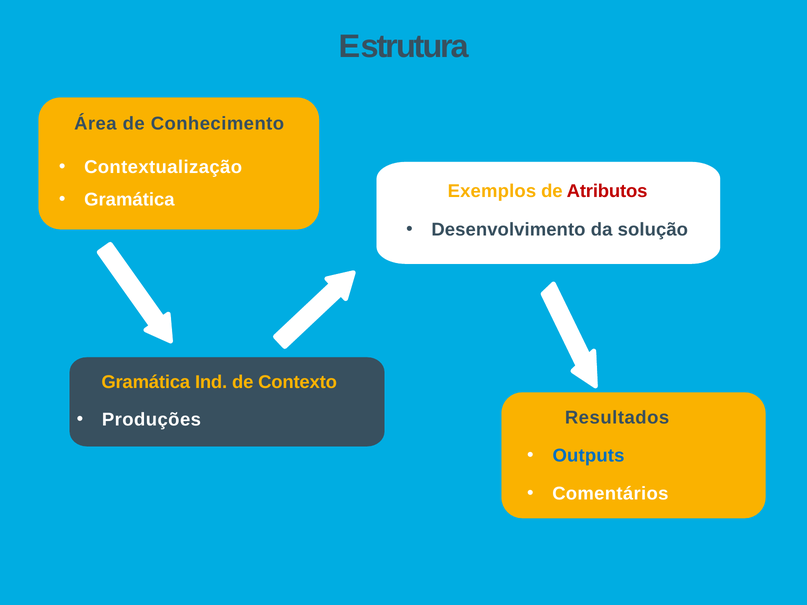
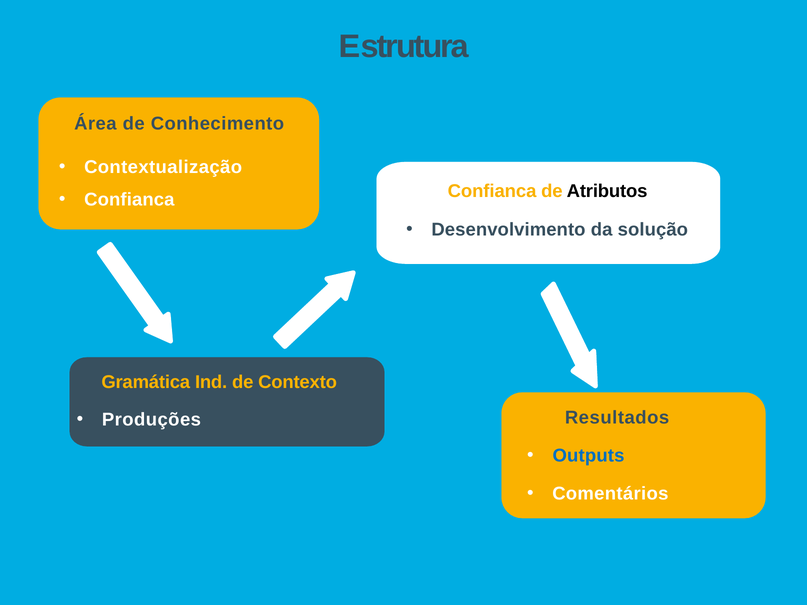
Exemplos: Exemplos -> Confianca (492, 191)
Atributos colour: red -> black (607, 191)
Gramática: Gramática -> Confianca (129, 200)
